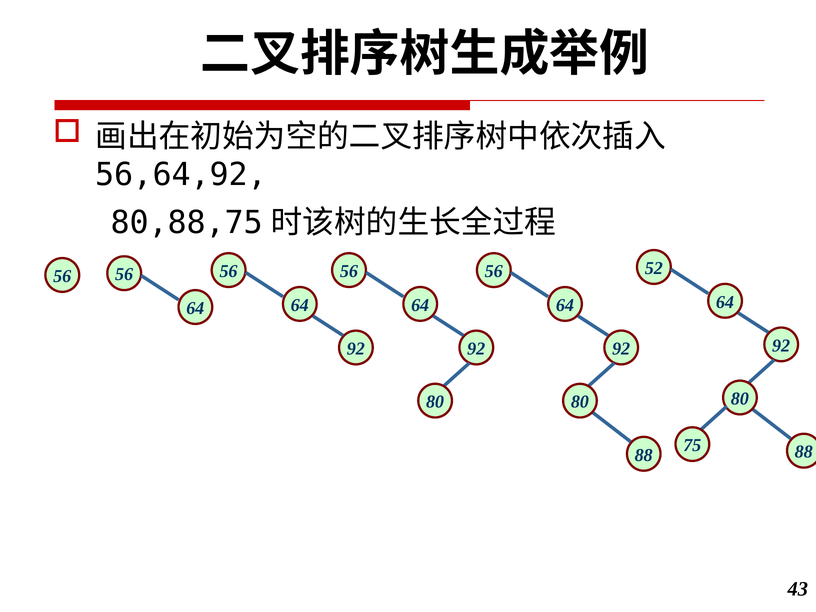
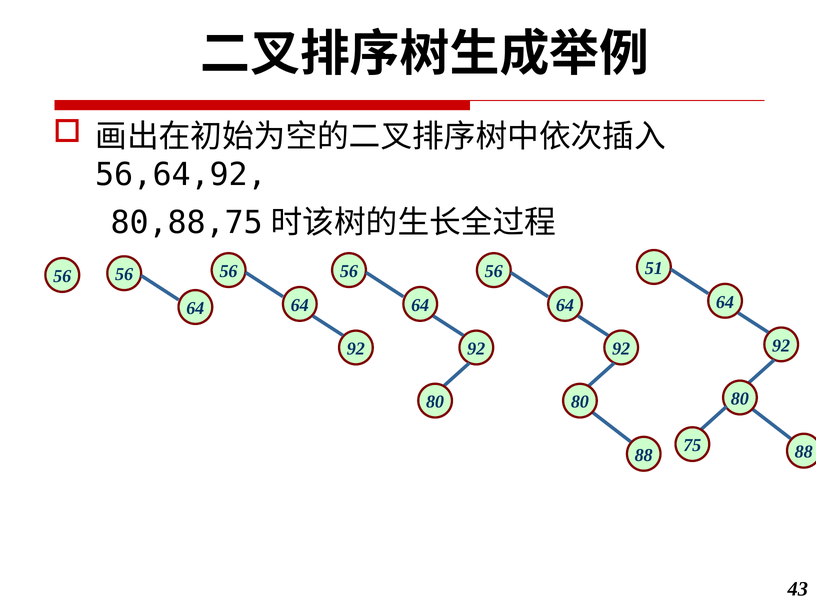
52: 52 -> 51 (654, 268)
